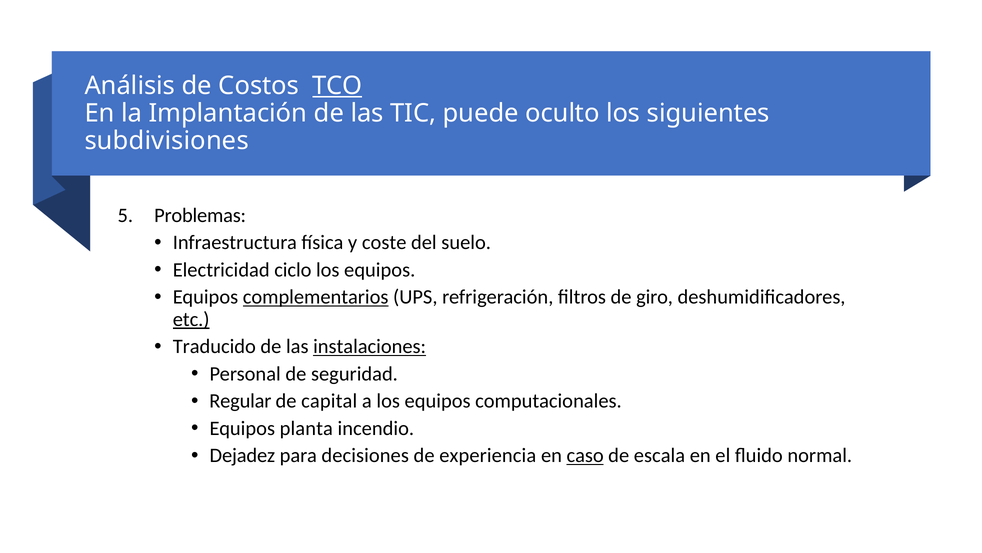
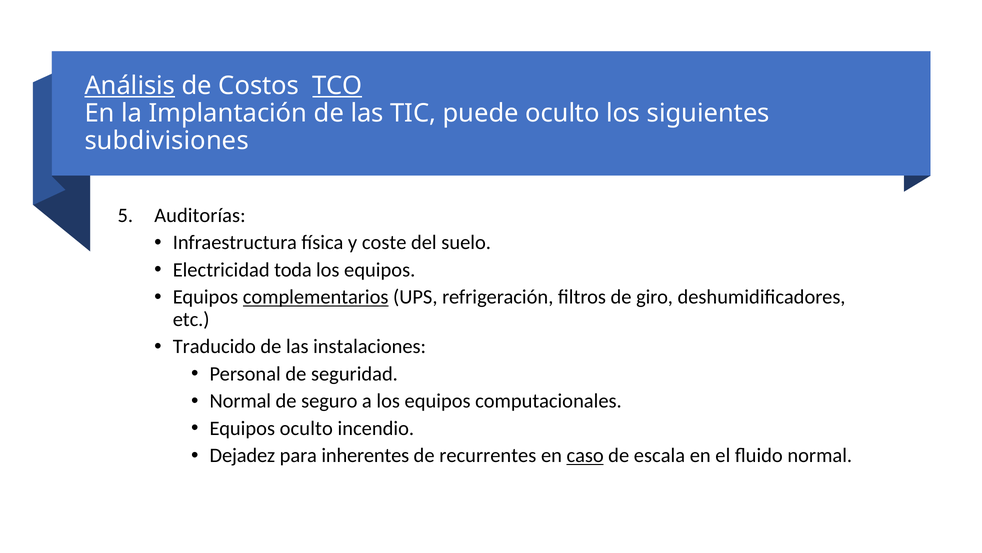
Análisis underline: none -> present (130, 86)
Problemas: Problemas -> Auditorías (200, 215)
ciclo: ciclo -> toda (293, 270)
etc underline: present -> none (191, 319)
instalaciones underline: present -> none (370, 346)
Regular: Regular -> Normal (240, 401)
capital: capital -> seguro (329, 401)
Equipos planta: planta -> oculto (306, 428)
decisiones: decisiones -> inherentes (365, 455)
experiencia: experiencia -> recurrentes (488, 455)
